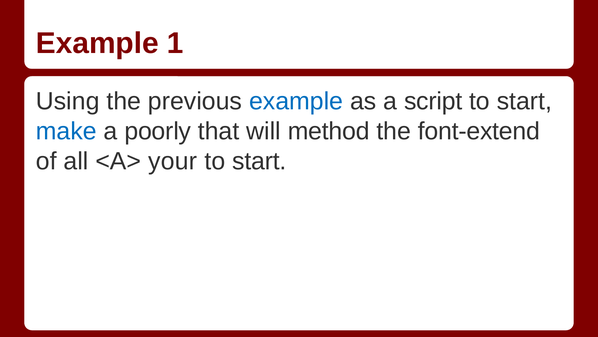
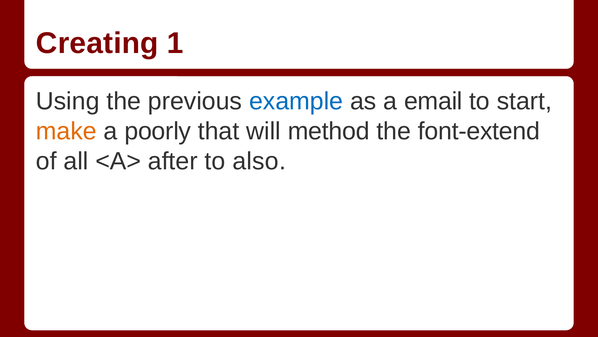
Example: Example -> Creating (97, 43)
script: script -> email (433, 101)
make colour: blue -> orange (66, 131)
your: your -> after (173, 161)
start: start -> also (259, 161)
